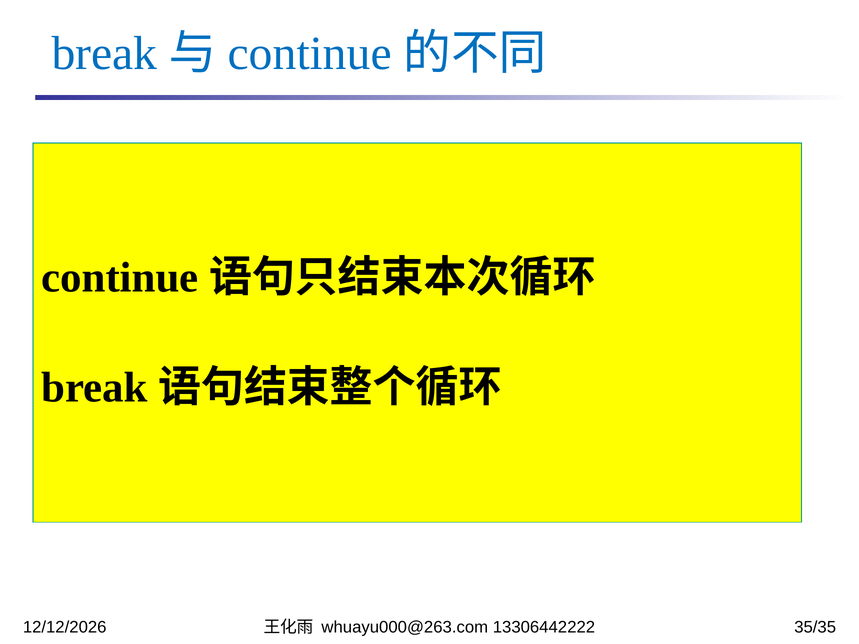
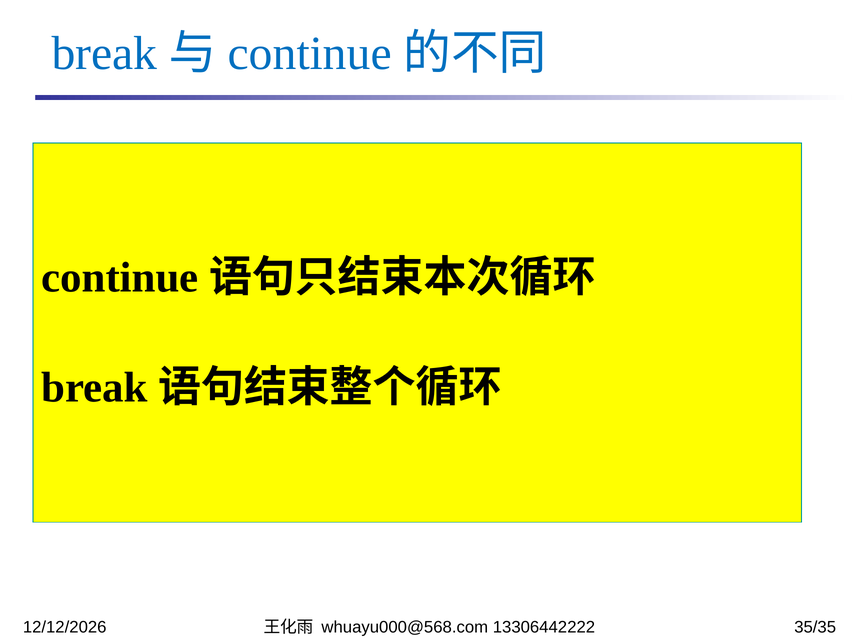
whuayu000@263.com: whuayu000@263.com -> whuayu000@568.com (405, 627)
